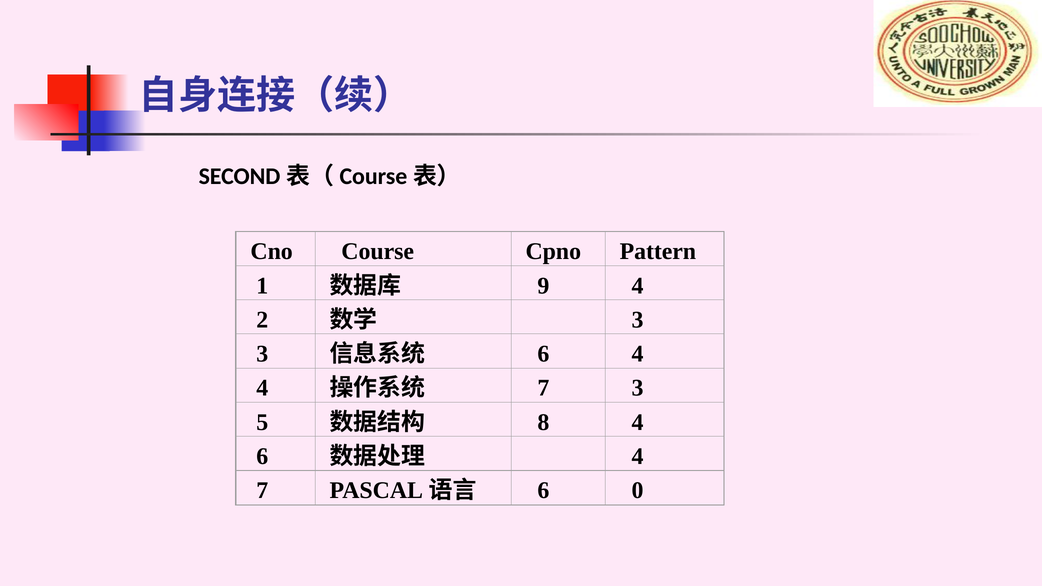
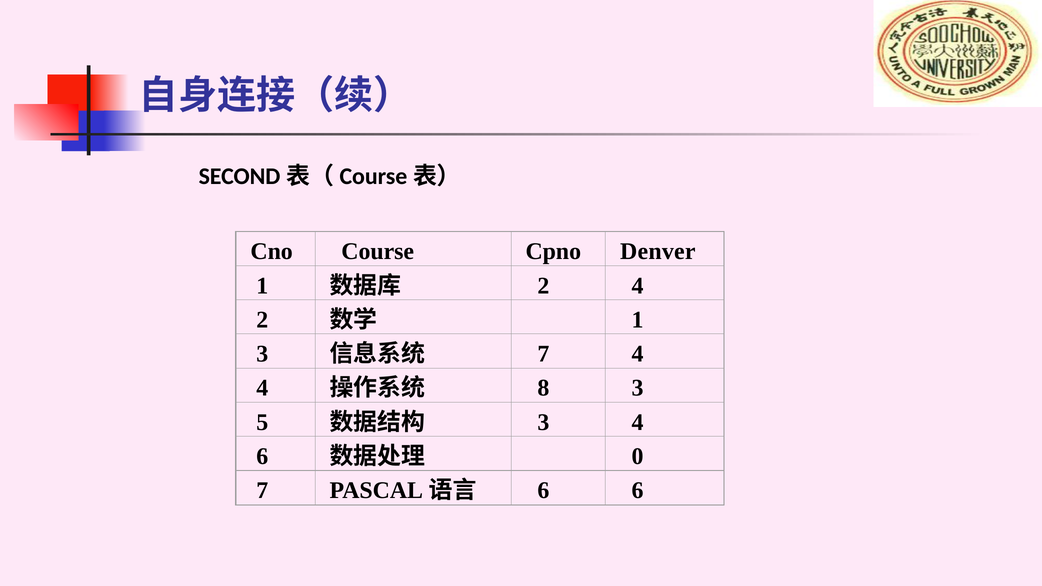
Pattern: Pattern -> Denver (658, 252)
9: 9 -> 2 (543, 286)
3: 3 -> 1 (638, 320)
6: 6 -> 7 (543, 354)
7: 7 -> 8 (543, 388)
8: 8 -> 3 (543, 422)
4: 4 -> 0 (638, 456)
6 0: 0 -> 6 (638, 491)
